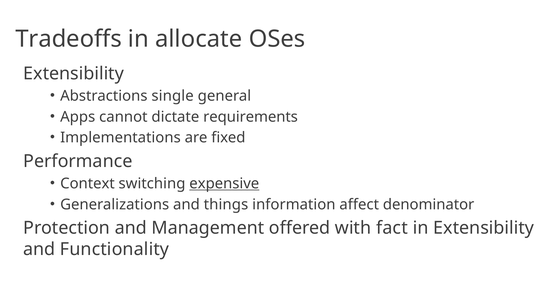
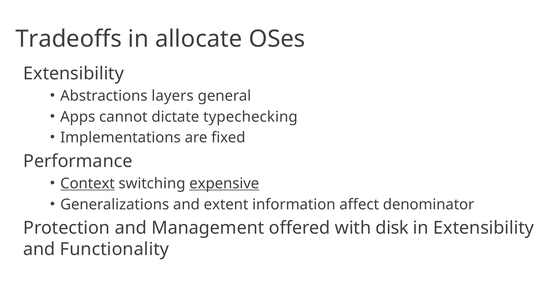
single: single -> layers (173, 96)
requirements: requirements -> typechecking (250, 117)
Context underline: none -> present (87, 184)
things: things -> extent (226, 205)
fact: fact -> disk (392, 228)
